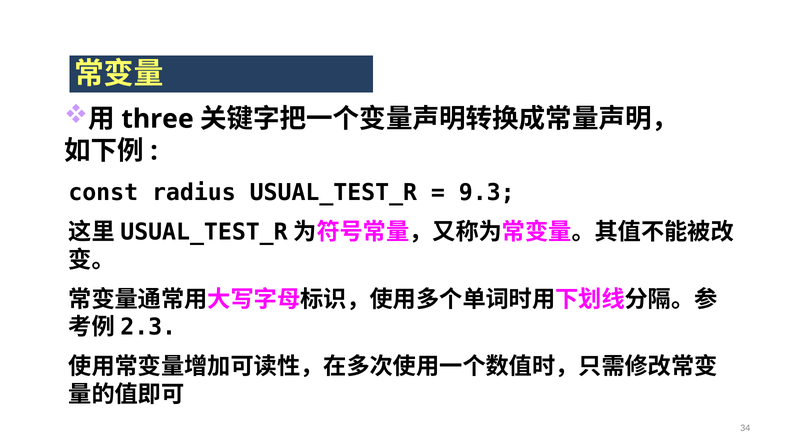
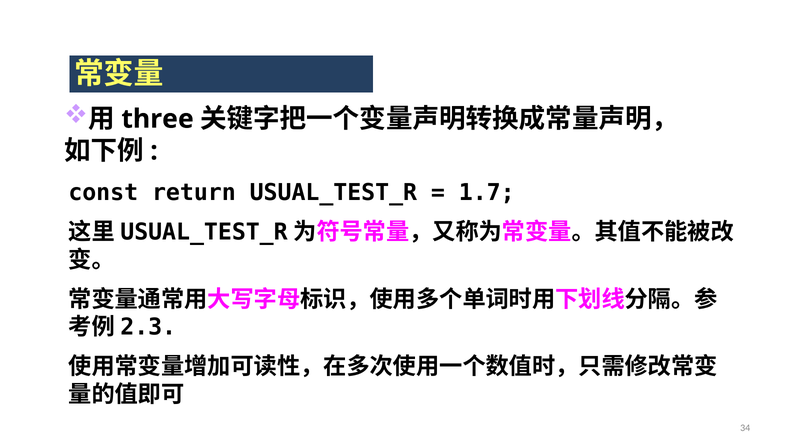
radius: radius -> return (194, 192)
9.3: 9.3 -> 1.7 (487, 192)
